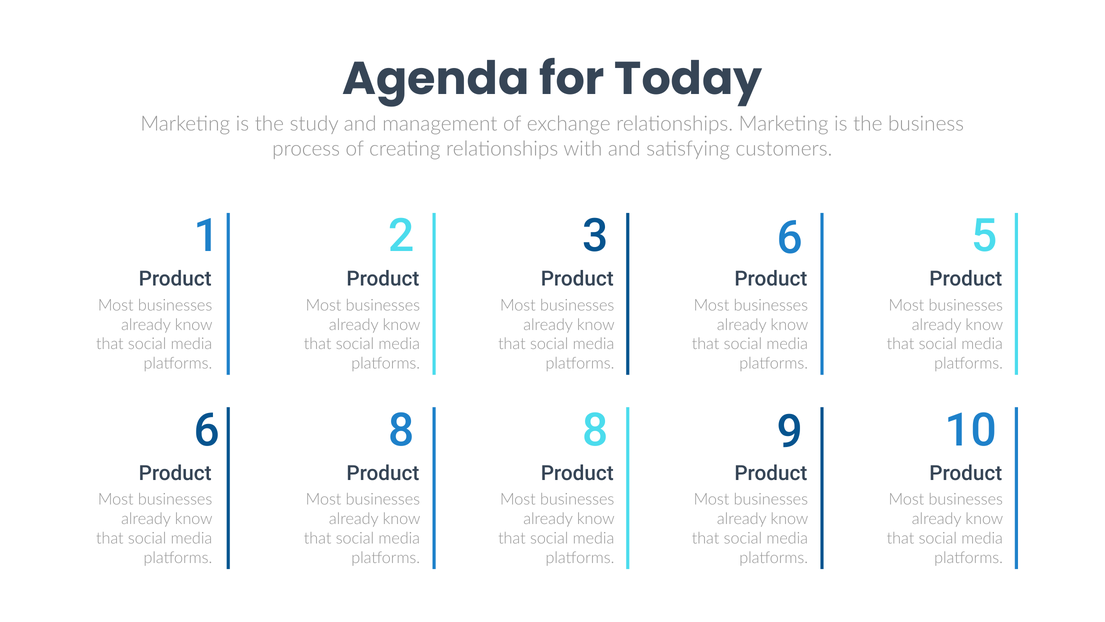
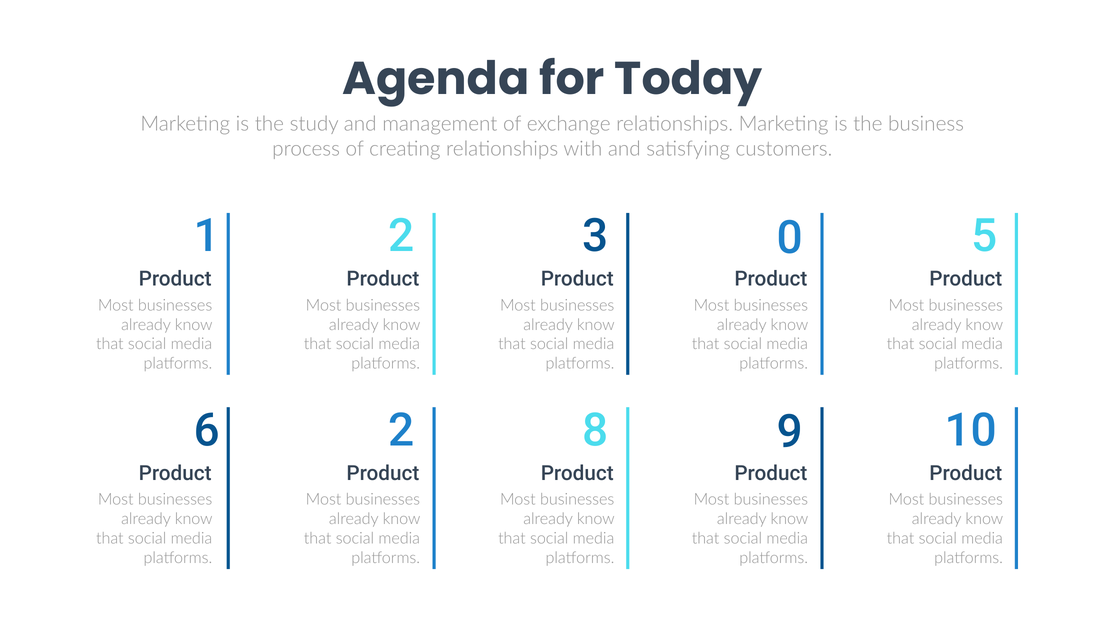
3 6: 6 -> 0 (790, 238)
6 8: 8 -> 2 (401, 430)
